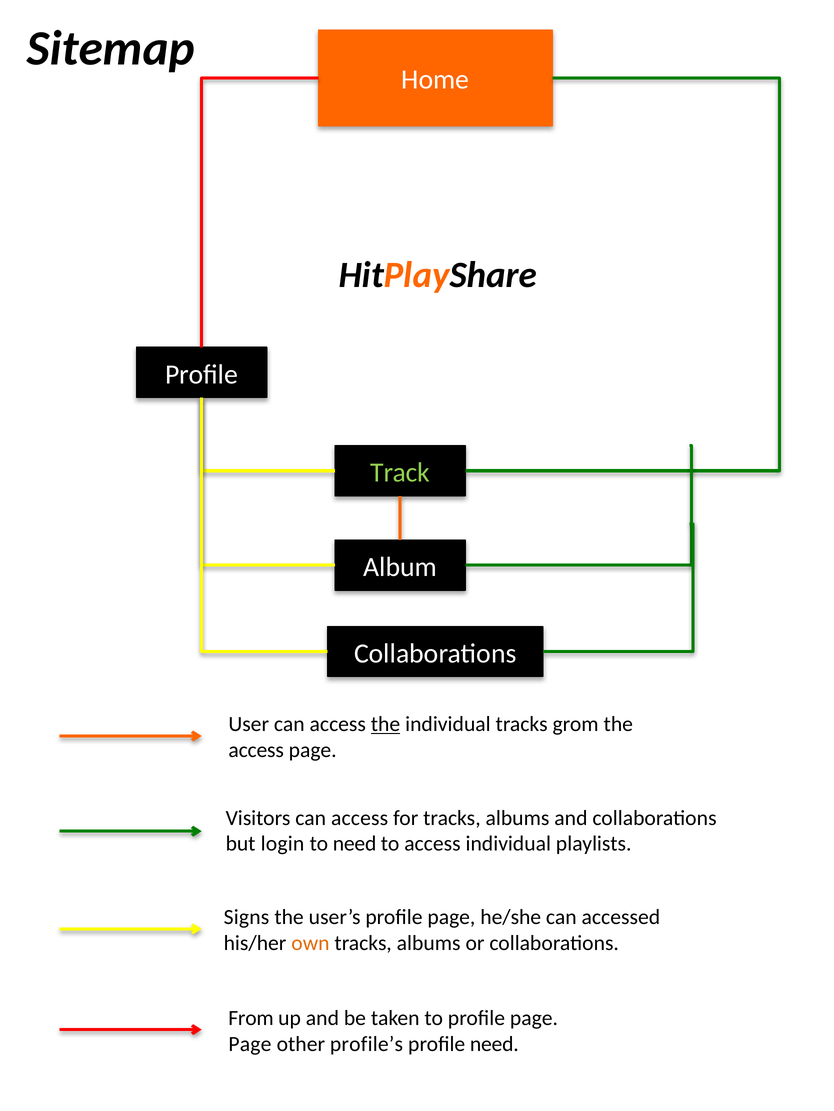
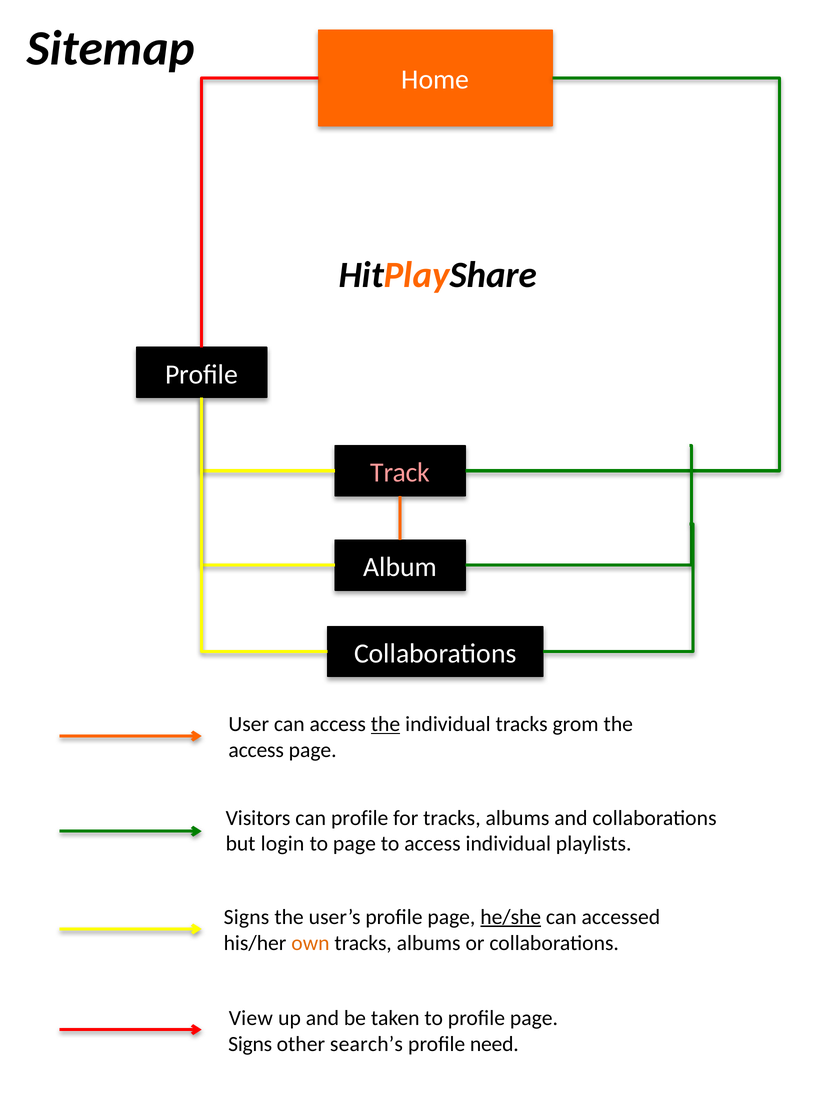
Track colour: light green -> pink (400, 473)
Visitors can access: access -> profile (360, 819)
to need: need -> page (354, 845)
he/she underline: none -> present (511, 918)
From: From -> View (251, 1019)
Page: Page -> Signs (250, 1045)
profile’s: profile’s -> search’s (366, 1045)
